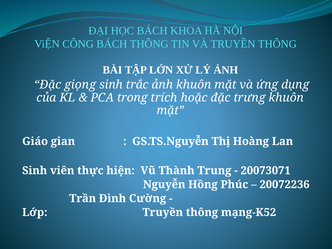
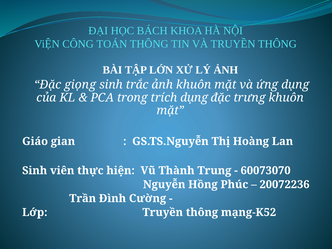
CÔNG BÁCH: BÁCH -> TOÁN (112, 44)
trích hoặc: hoặc -> dụng (194, 98)
20073071: 20073071 -> 60073070 (266, 171)
